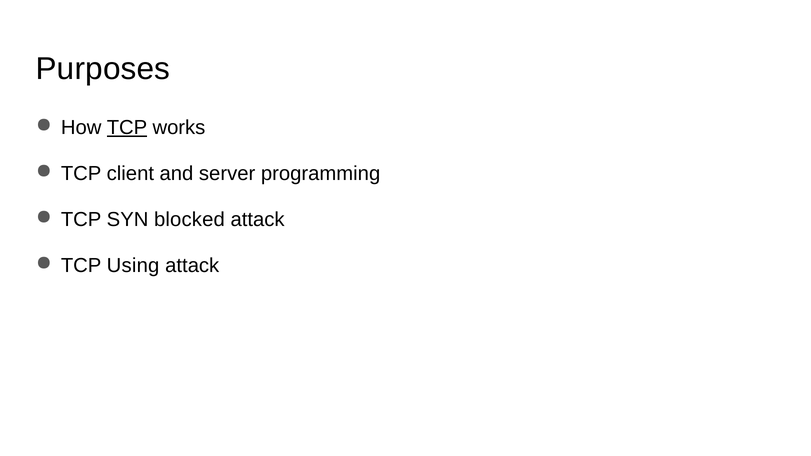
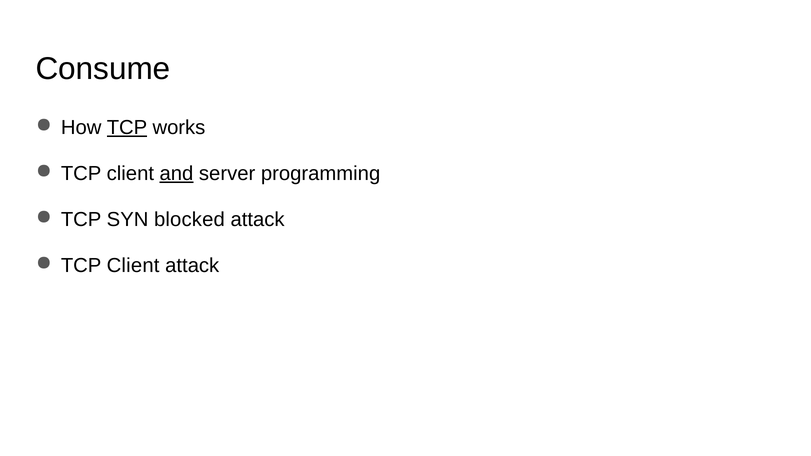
Purposes: Purposes -> Consume (103, 69)
and underline: none -> present (176, 174)
Using: Using -> Client (133, 265)
